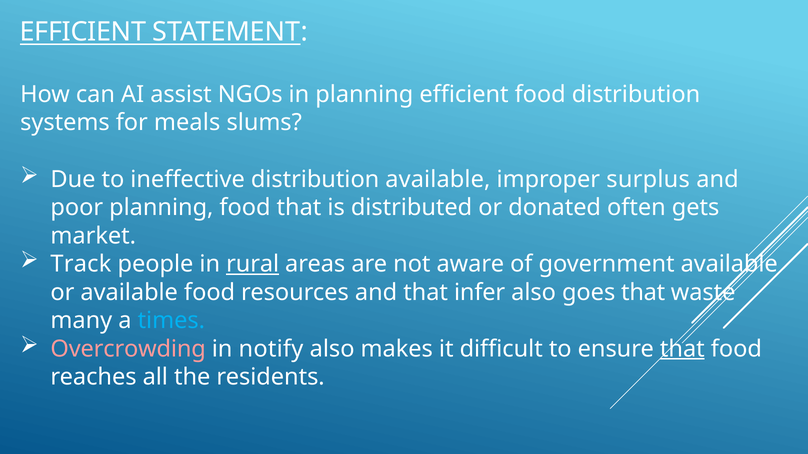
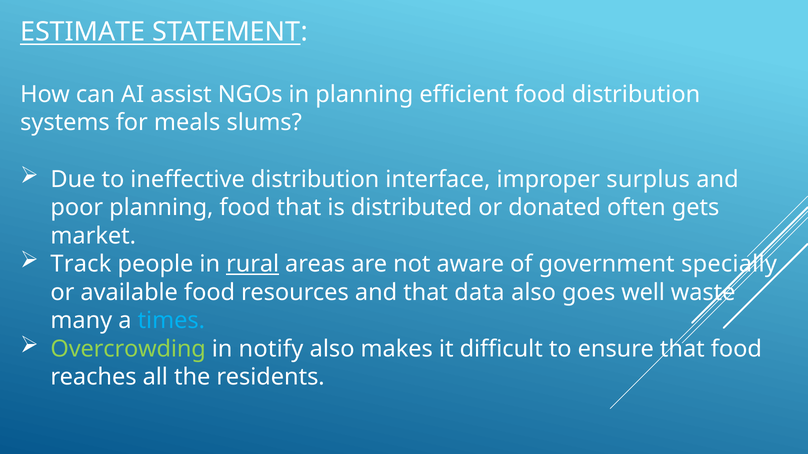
EFFICIENT: EFFICIENT -> ESTIMATE (83, 32)
distribution available: available -> interface (438, 179)
government available: available -> specially (729, 264)
infer: infer -> data (479, 293)
goes that: that -> well (643, 293)
Overcrowding colour: pink -> light green (128, 349)
that underline: present -> none (682, 349)
